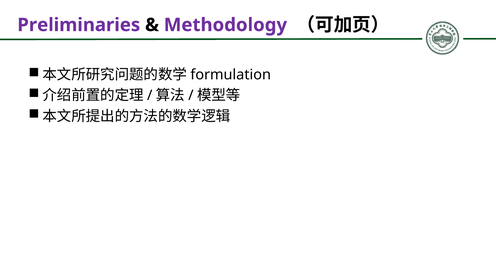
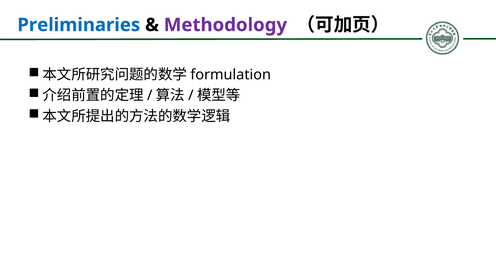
Preliminaries colour: purple -> blue (79, 25)
